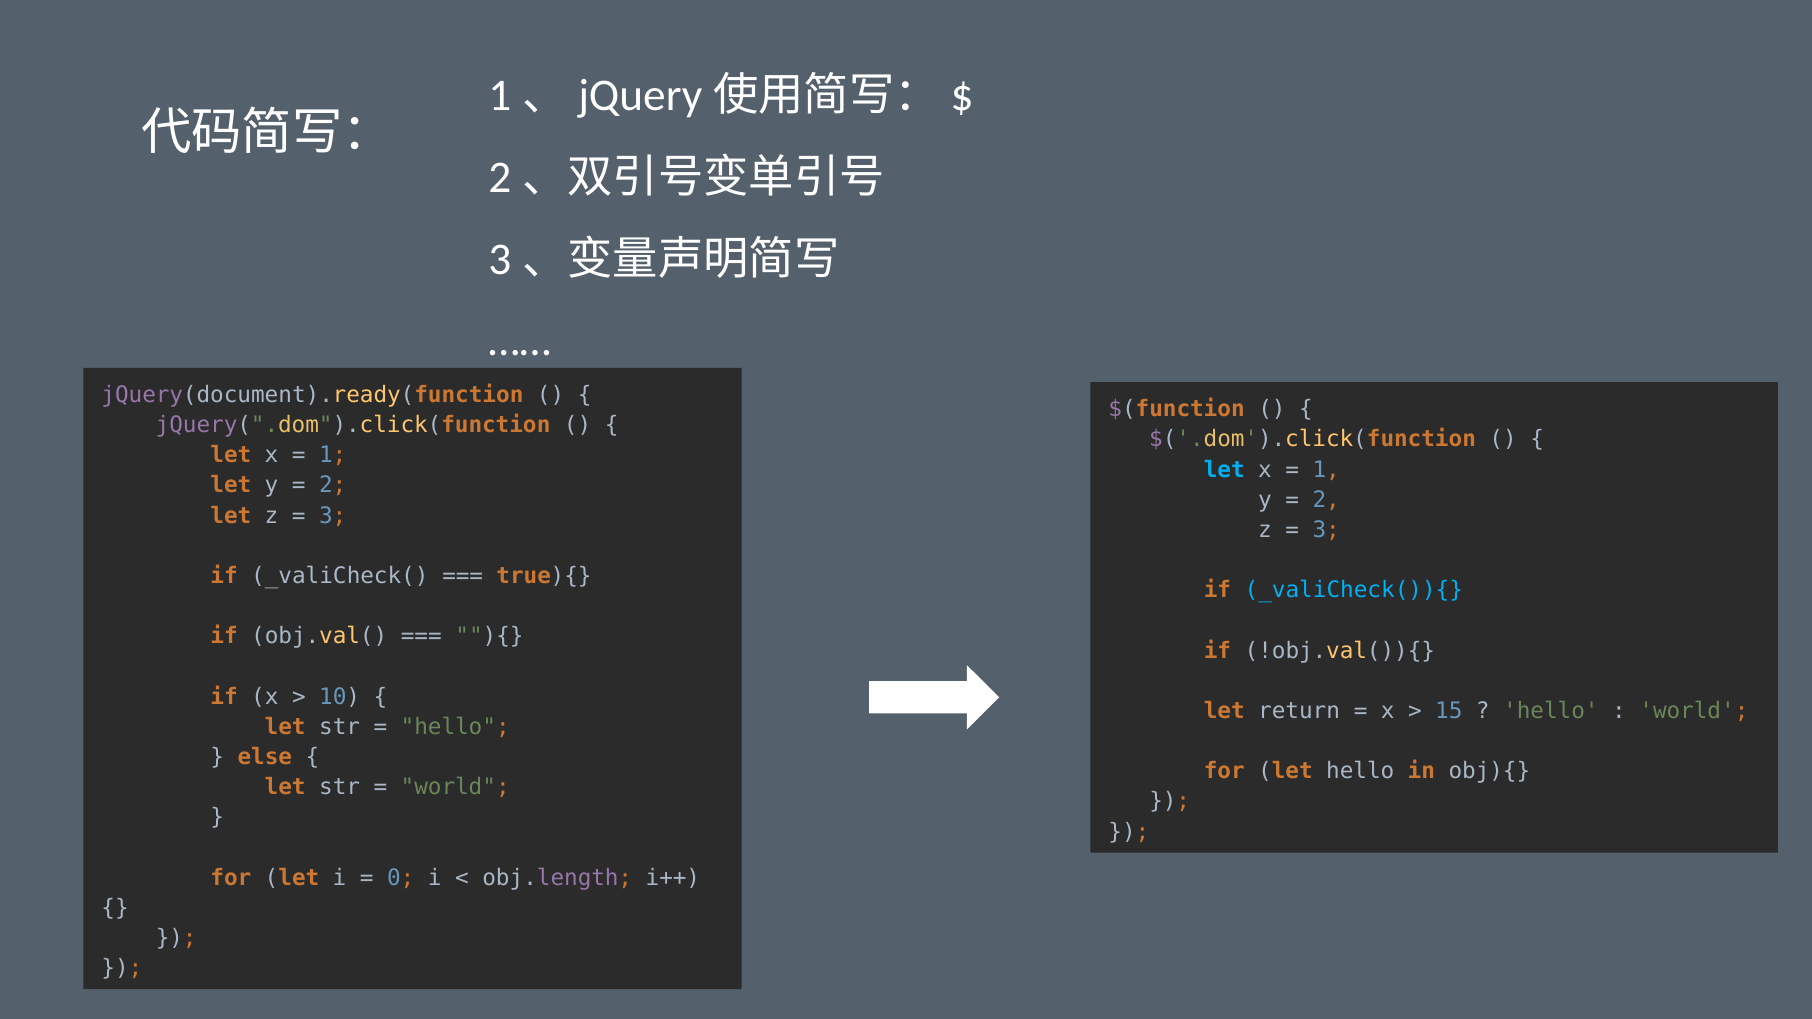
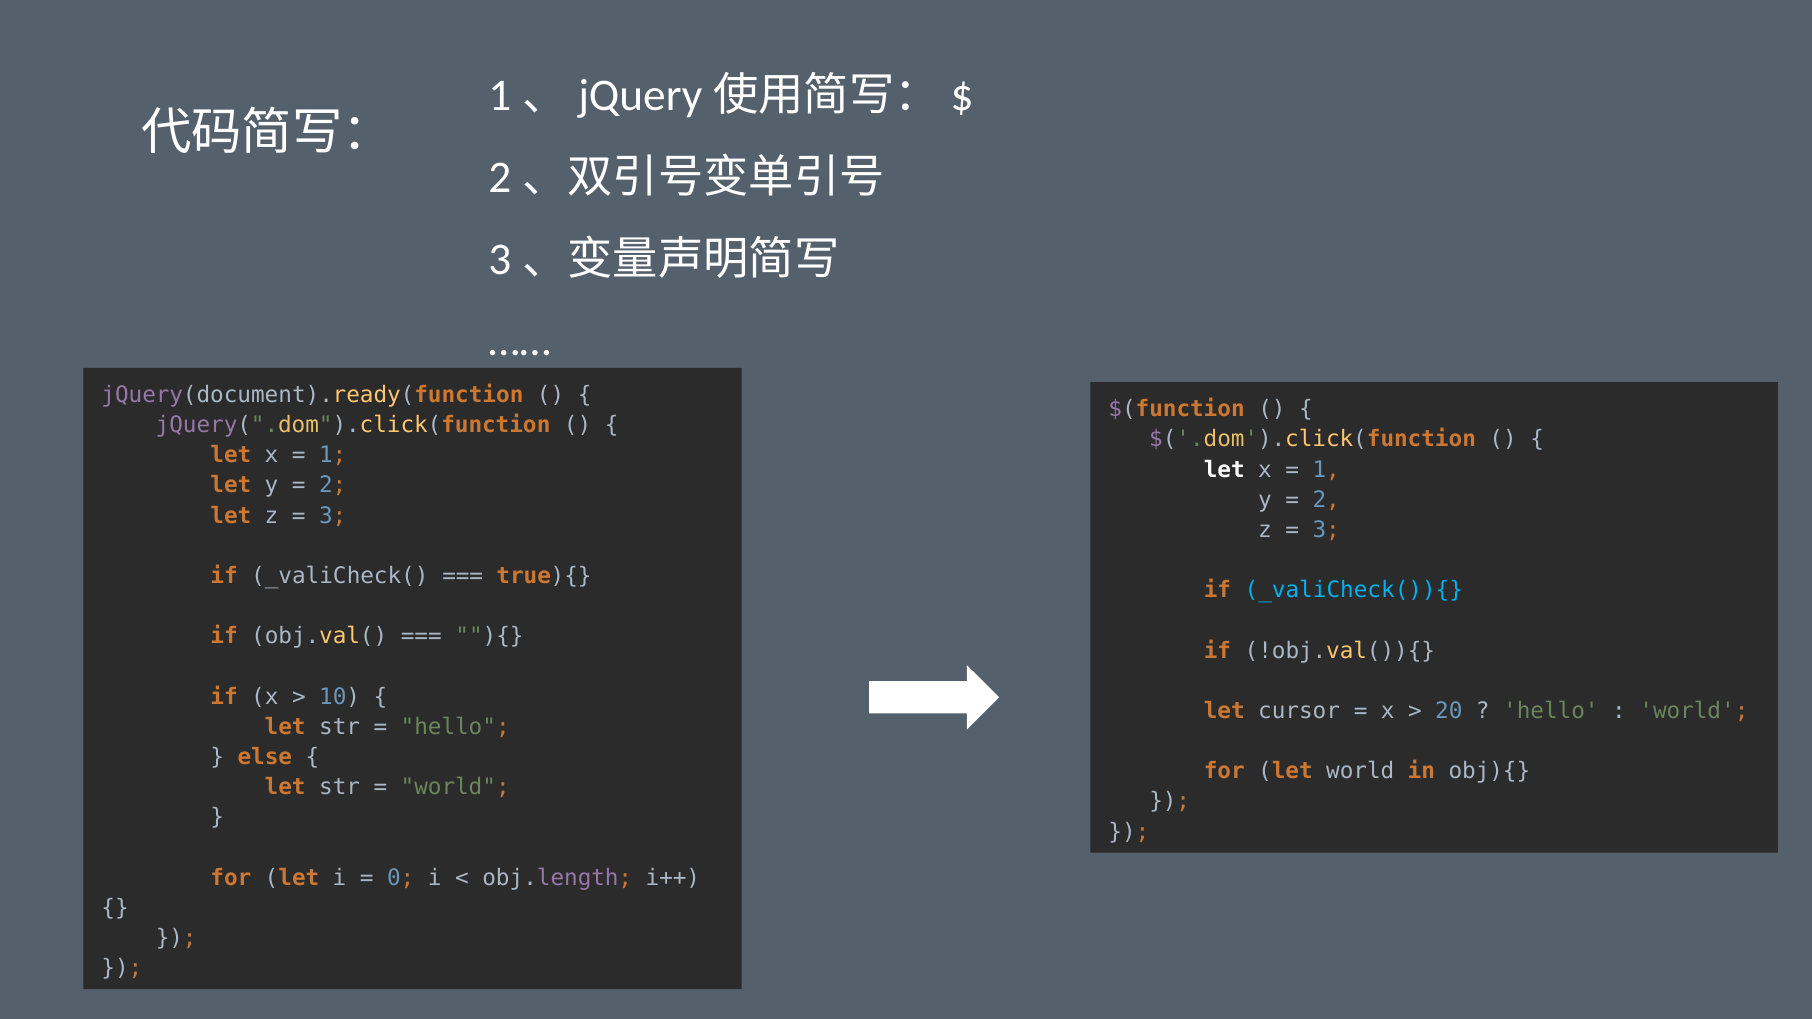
let colour: light blue -> white (1224, 470)
return: return -> cursor (1299, 711)
15: 15 -> 20 (1449, 711)
let hello: hello -> world (1360, 771)
